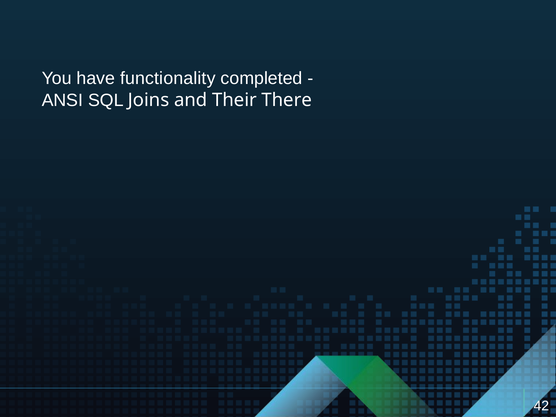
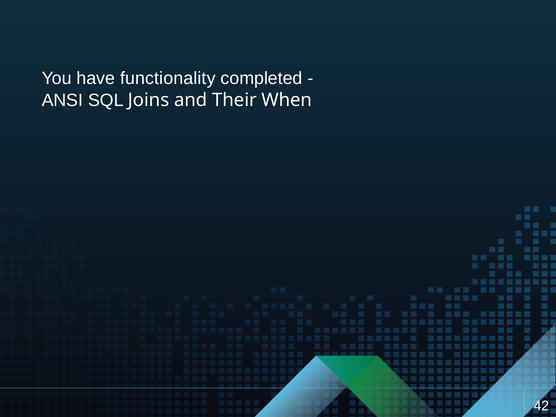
There: There -> When (287, 100)
